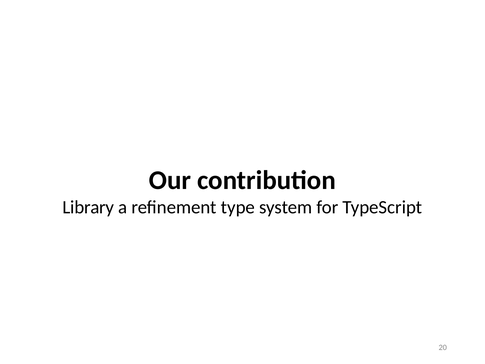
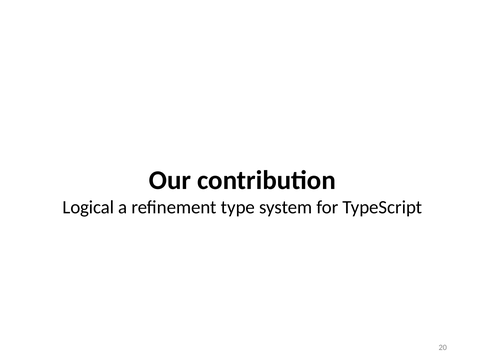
Library: Library -> Logical (88, 207)
